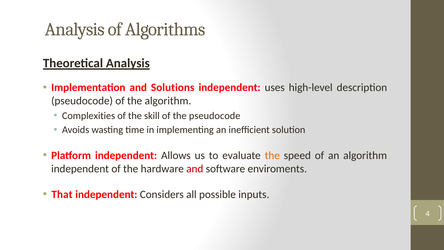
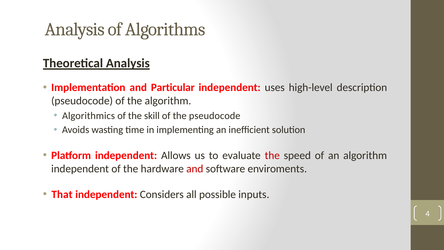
Solutions: Solutions -> Particular (173, 88)
Complexities: Complexities -> Algorithmics (89, 116)
the colour: orange -> red (272, 155)
